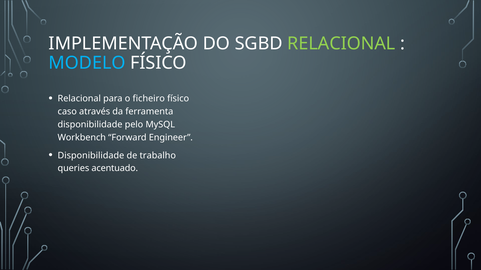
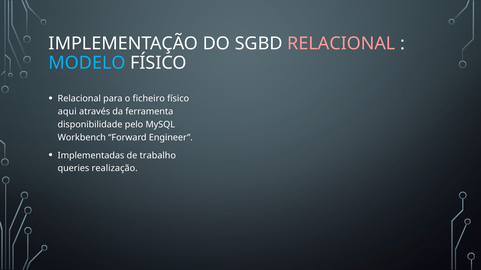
RELACIONAL colour: light green -> pink (341, 44)
caso: caso -> aqui (67, 112)
Disponibilidade: Disponibilidade -> Implementadas (91, 156)
acentuado: acentuado -> realização (115, 169)
